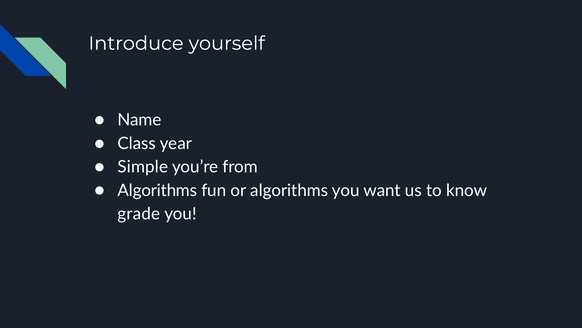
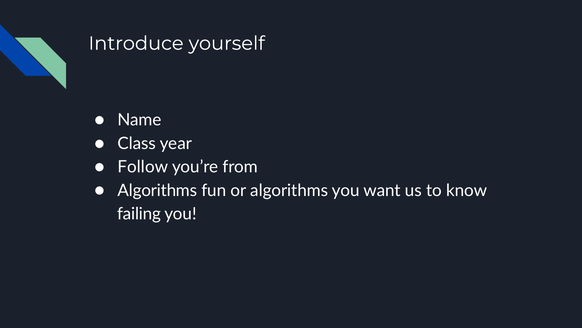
Simple: Simple -> Follow (143, 167)
grade: grade -> failing (139, 213)
